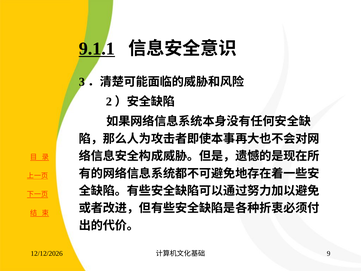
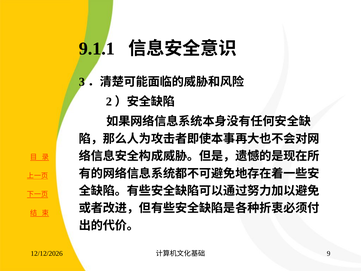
9.1.1 underline: present -> none (97, 49)
